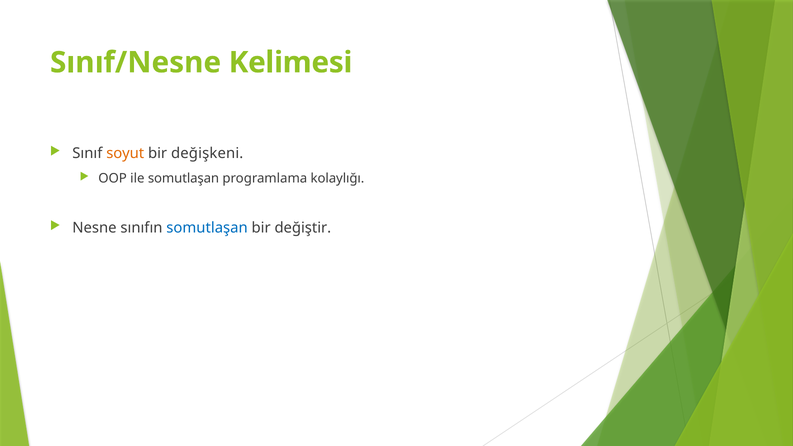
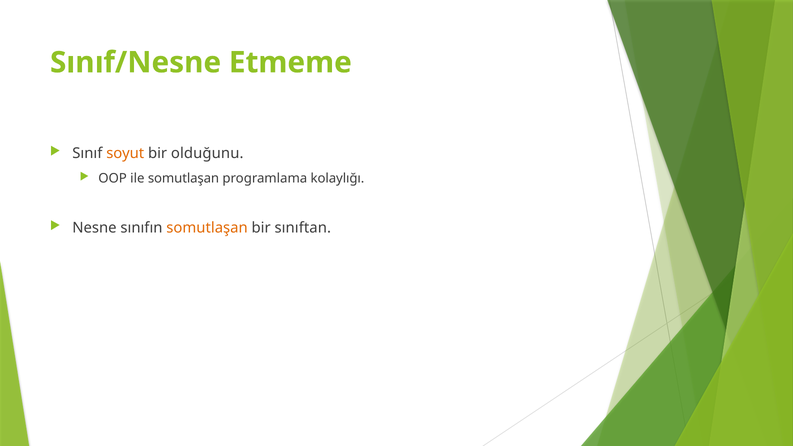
Kelimesi: Kelimesi -> Etmeme (290, 63)
değişkeni: değişkeni -> olduğunu (207, 153)
somutlaşan colour: blue -> orange (207, 228)
değiştir: değiştir -> sınıftan (303, 228)
